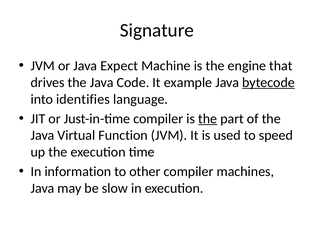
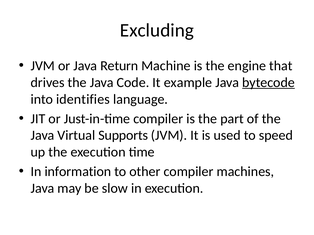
Signature: Signature -> Excluding (157, 30)
Expect: Expect -> Return (119, 66)
the underline: present -> none (208, 119)
Function: Function -> Supports (123, 136)
